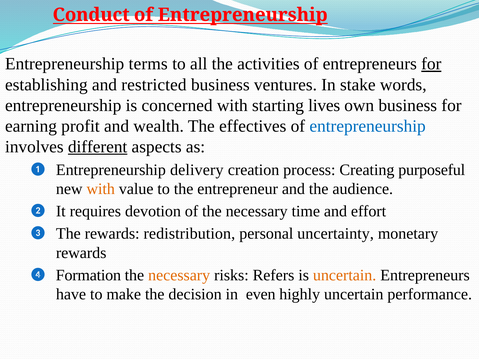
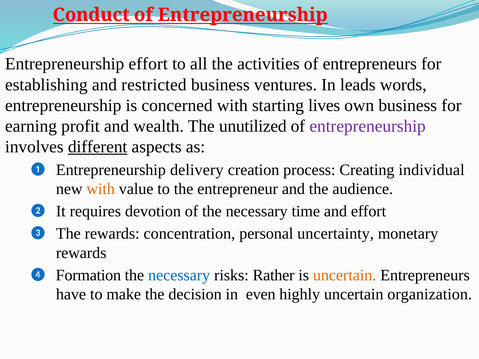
Entrepreneurship terms: terms -> effort (148, 64)
for underline: present -> none (431, 64)
stake: stake -> leads (358, 85)
effectives: effectives -> unutilized (253, 126)
entrepreneurship colour: blue -> purple (368, 126)
purposeful: purposeful -> individual (432, 170)
redistribution: redistribution -> concentration (189, 234)
necessary colour: orange -> blue (179, 275)
Refers: Refers -> Rather (274, 275)
performance: performance -> organization (430, 294)
